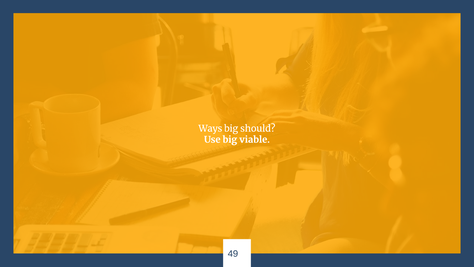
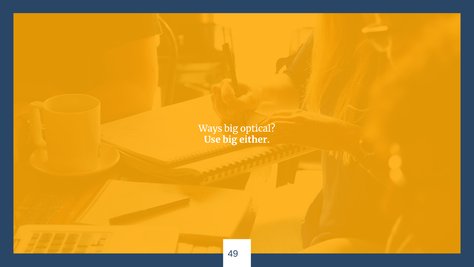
should: should -> optical (258, 128)
viable: viable -> either (255, 139)
